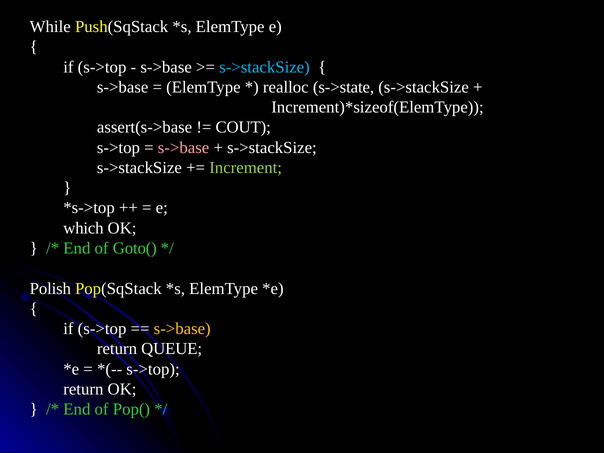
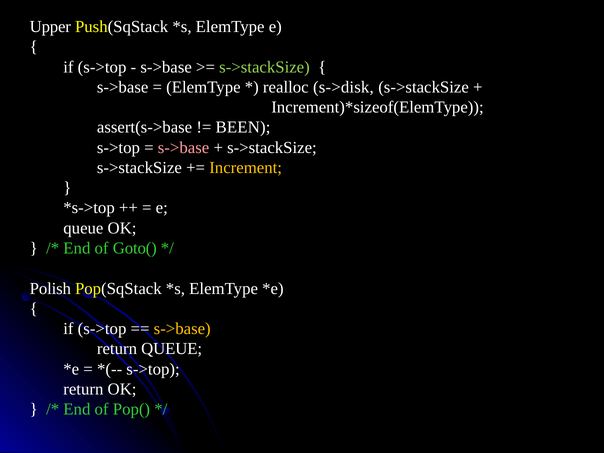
While: While -> Upper (50, 27)
s->stackSize colour: light blue -> light green (264, 67)
s->state: s->state -> s->disk (343, 87)
COUT: COUT -> BEEN (243, 127)
Increment colour: light green -> yellow (246, 168)
which: which -> queue (83, 228)
